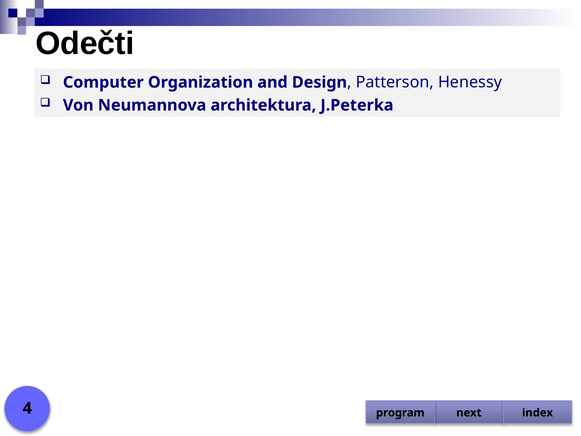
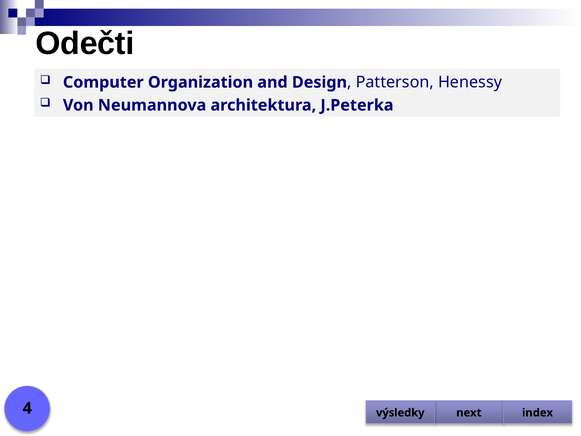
program: program -> výsledky (400, 412)
